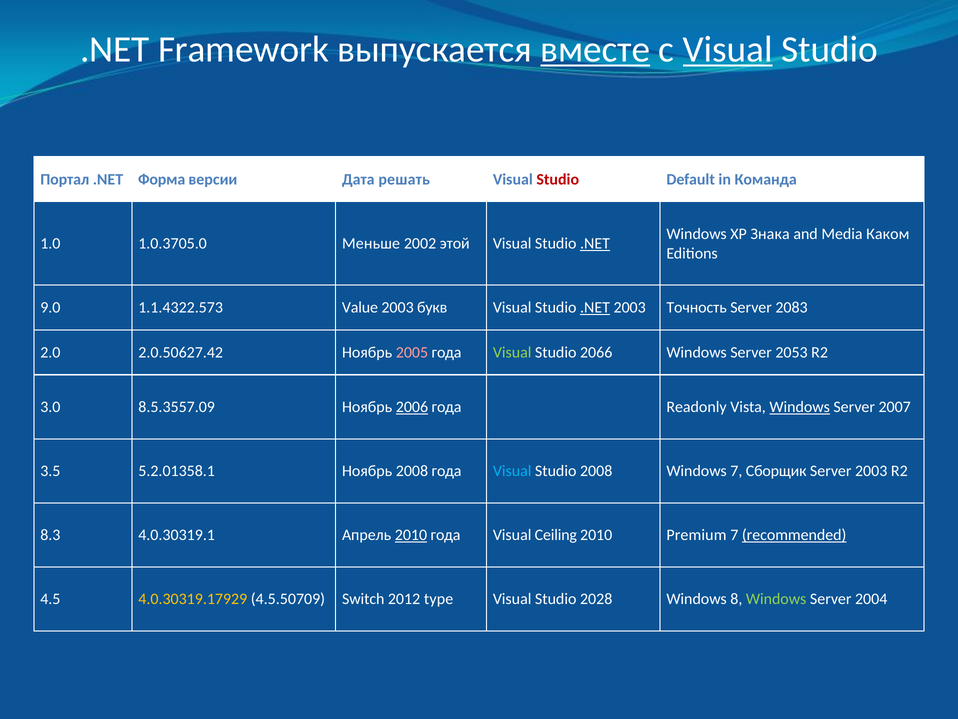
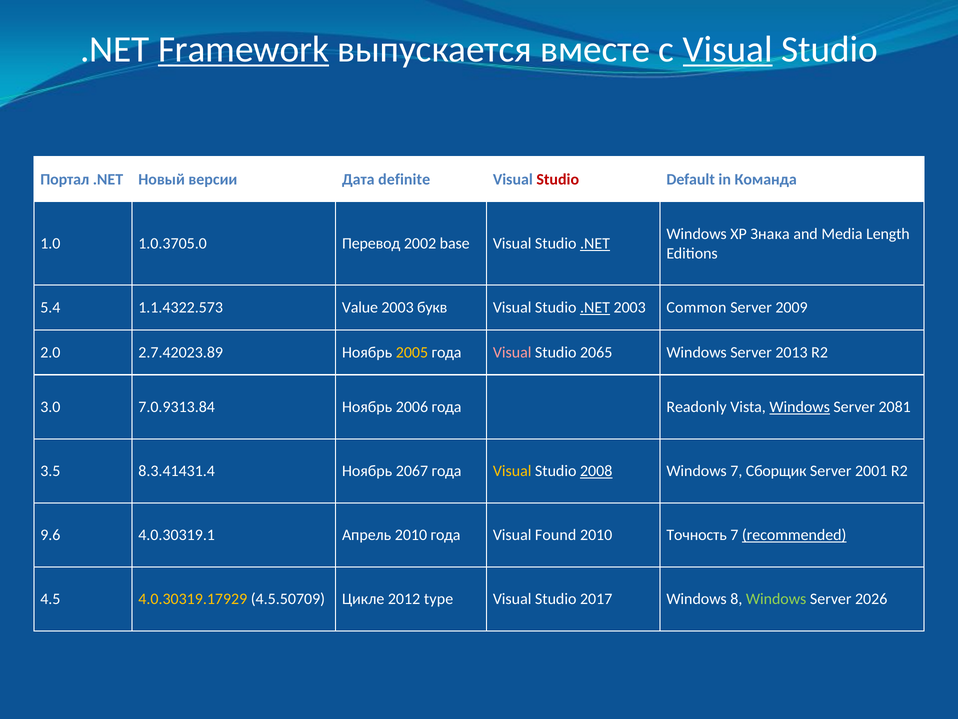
Framework underline: none -> present (244, 49)
вместе underline: present -> none (595, 49)
Форма: Форма -> Новый (162, 179)
решать: решать -> definite (404, 179)
Каком: Каком -> Length (888, 234)
Меньше: Меньше -> Перевод (371, 243)
этой: этой -> base (455, 243)
9.0: 9.0 -> 5.4 (50, 307)
Точность: Точность -> Common (696, 307)
2083: 2083 -> 2009 (792, 307)
2.0.50627.42: 2.0.50627.42 -> 2.7.42023.89 (181, 352)
2005 colour: pink -> yellow (412, 352)
Visual colour: light green -> pink (512, 352)
2066: 2066 -> 2065 (596, 352)
2053: 2053 -> 2013 (792, 352)
8.5.3557.09: 8.5.3557.09 -> 7.0.9313.84 (177, 407)
2006 underline: present -> none (412, 407)
2007: 2007 -> 2081 (895, 407)
5.2.01358.1: 5.2.01358.1 -> 8.3.41431.4 (177, 471)
Ноябрь 2008: 2008 -> 2067 (412, 471)
Visual colour: light blue -> yellow (512, 471)
2008 underline: none -> present (596, 471)
Server 2003: 2003 -> 2001 (871, 471)
8.3: 8.3 -> 9.6 (50, 535)
2010 underline: present -> none (411, 535)
Ceiling: Ceiling -> Found (556, 535)
Premium: Premium -> Точность (697, 535)
Switch: Switch -> Цикле (363, 599)
2028: 2028 -> 2017 (596, 599)
2004: 2004 -> 2026 (871, 599)
